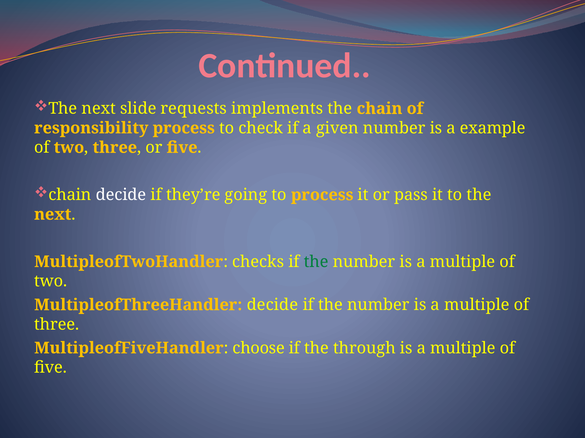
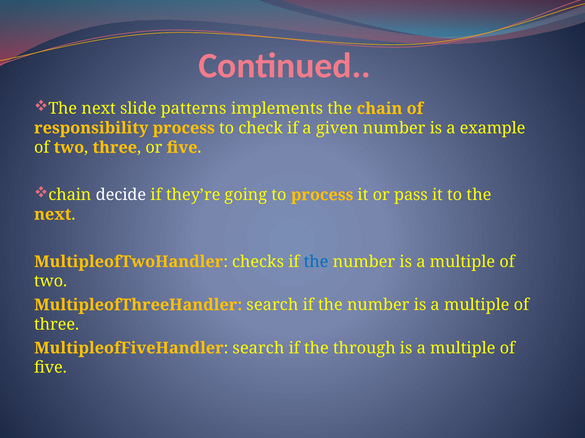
requests: requests -> patterns (194, 109)
the colour: green -> blue (316, 262)
MultipleofThreeHandler decide: decide -> search (272, 305)
MultipleofFiveHandler choose: choose -> search (259, 349)
